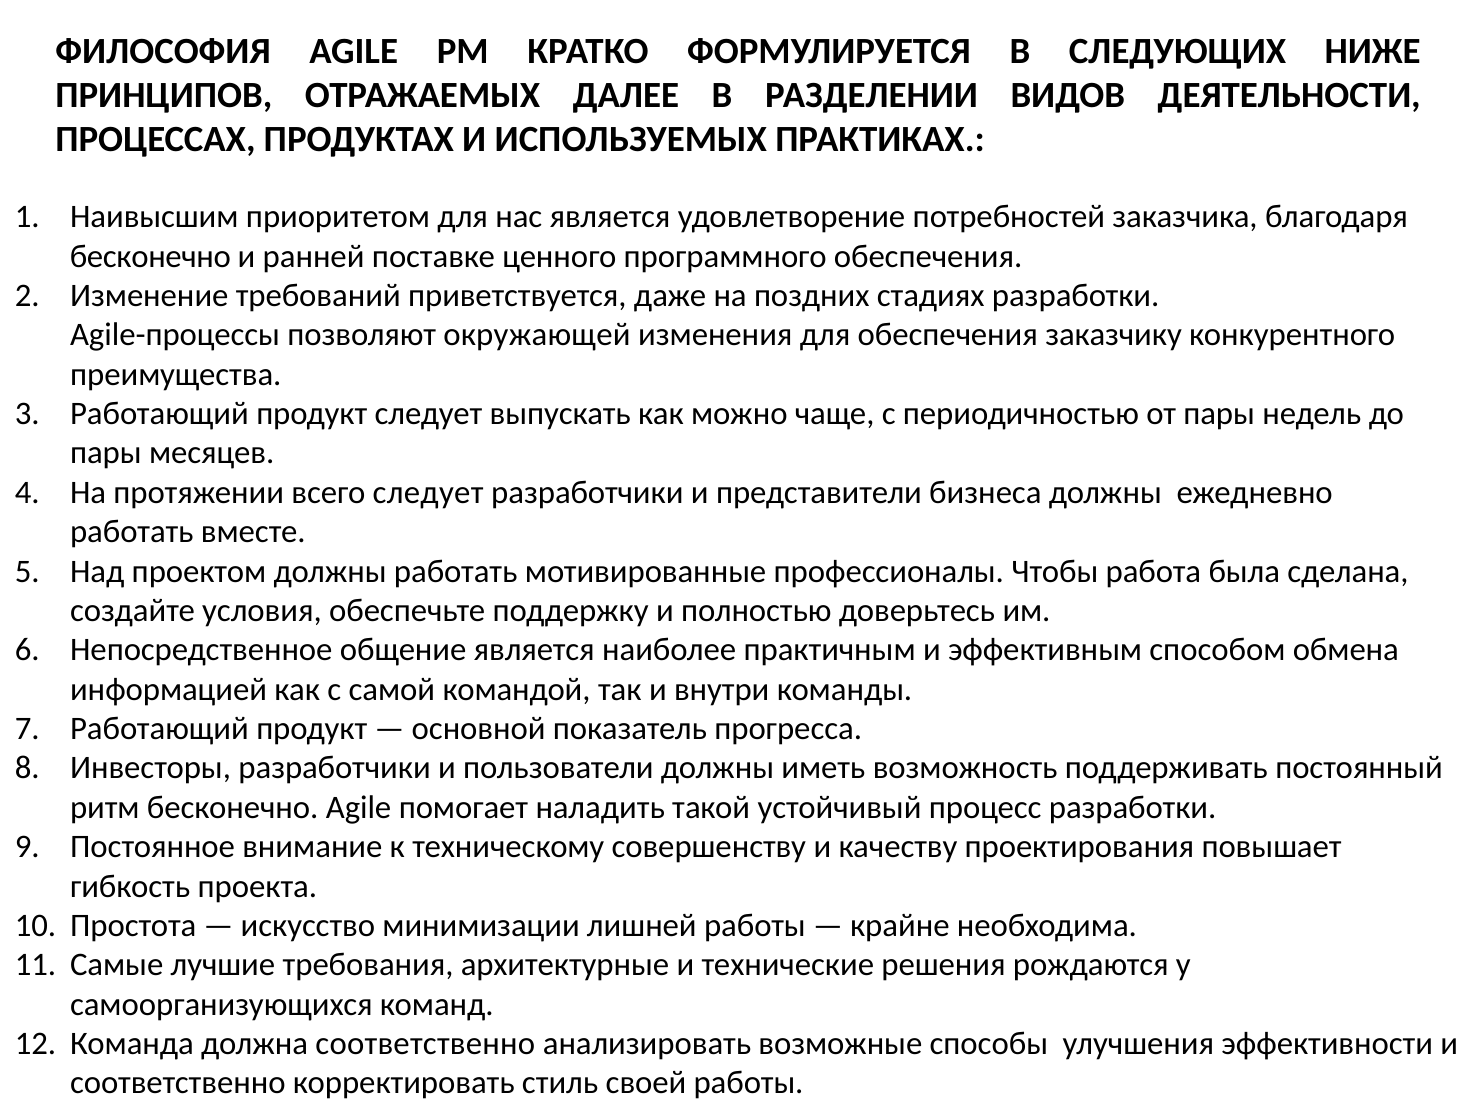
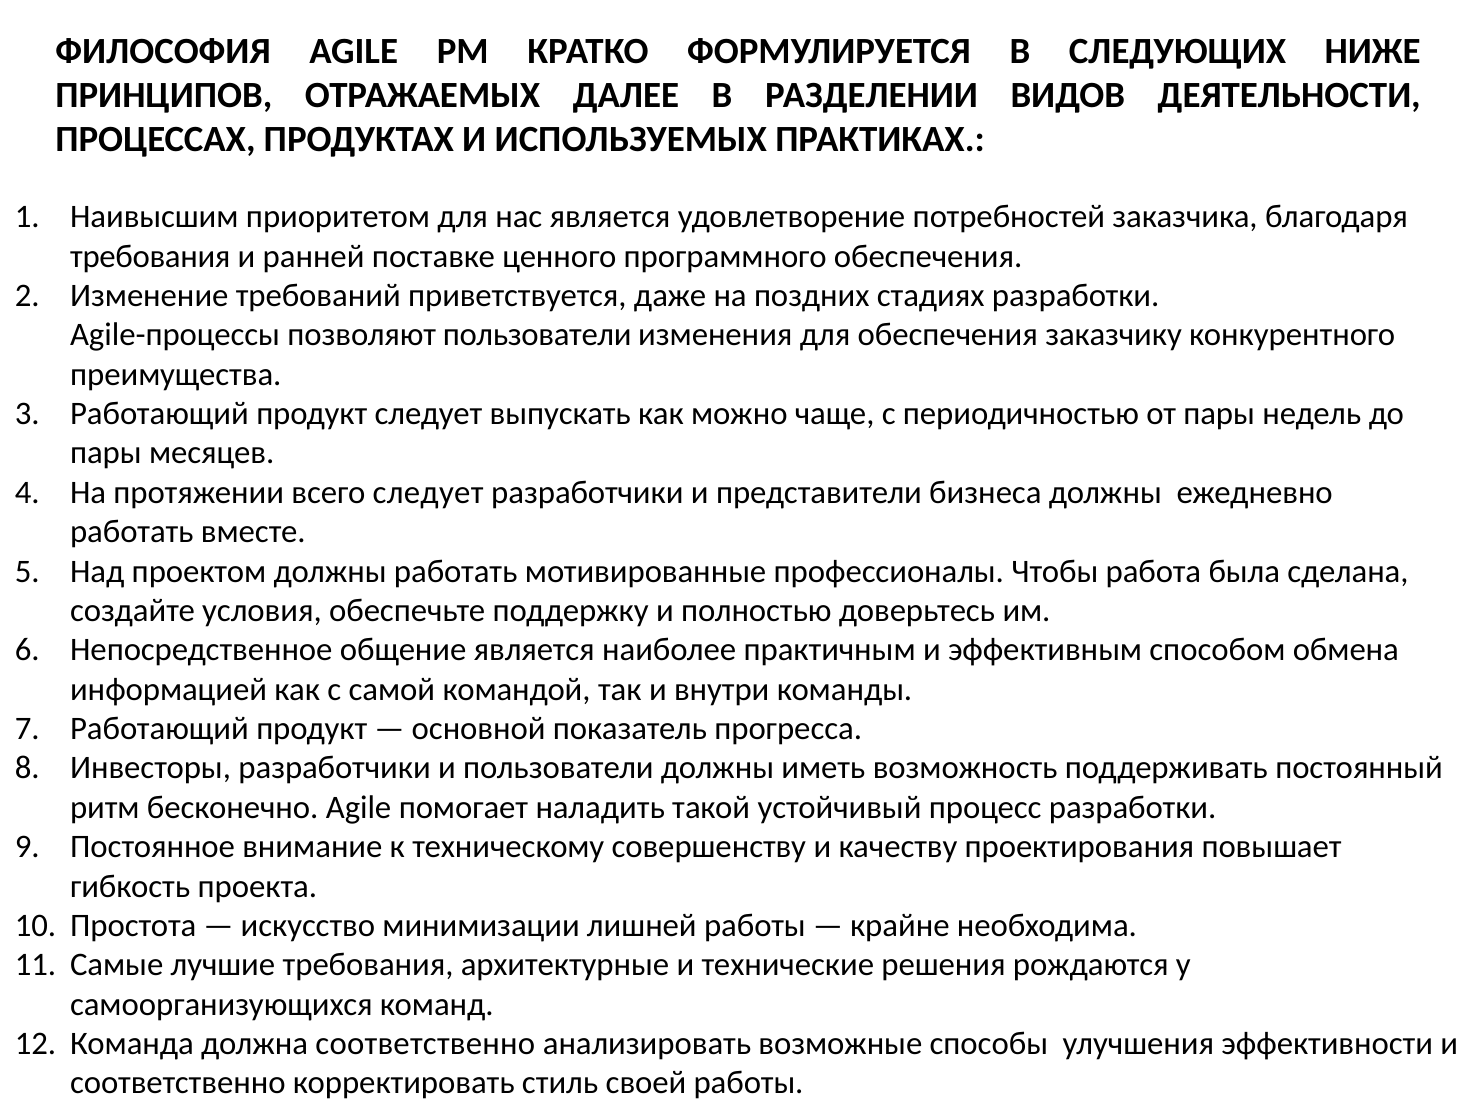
бесконечно: бесконечно -> требования (150, 256)
позволяют окружающей: окружающей -> пользователи (537, 335)
